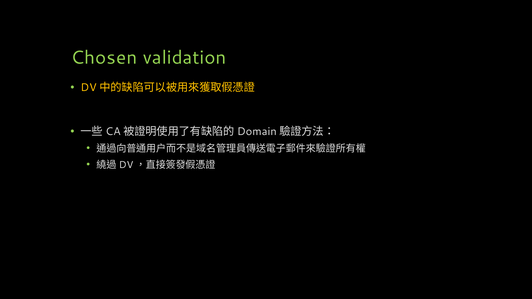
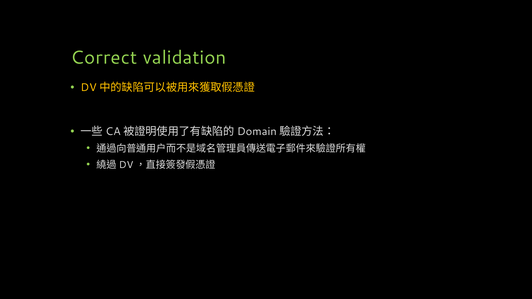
Chosen: Chosen -> Correct (104, 58)
